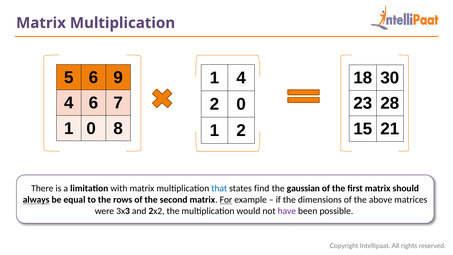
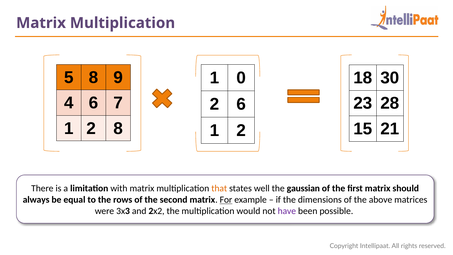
5 6: 6 -> 8 (93, 77)
1 4: 4 -> 0 (241, 78)
2 0: 0 -> 6 (241, 104)
0: 0 -> 2 (91, 128)
that colour: blue -> orange (219, 188)
find: find -> well (262, 188)
always underline: present -> none (36, 200)
